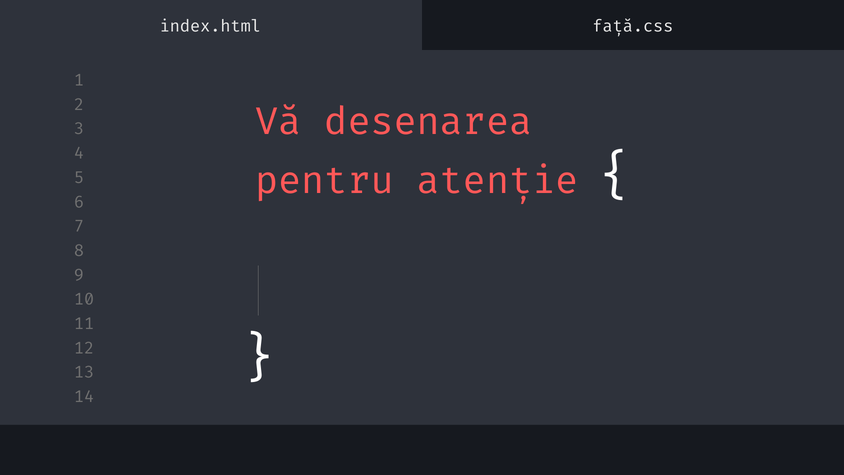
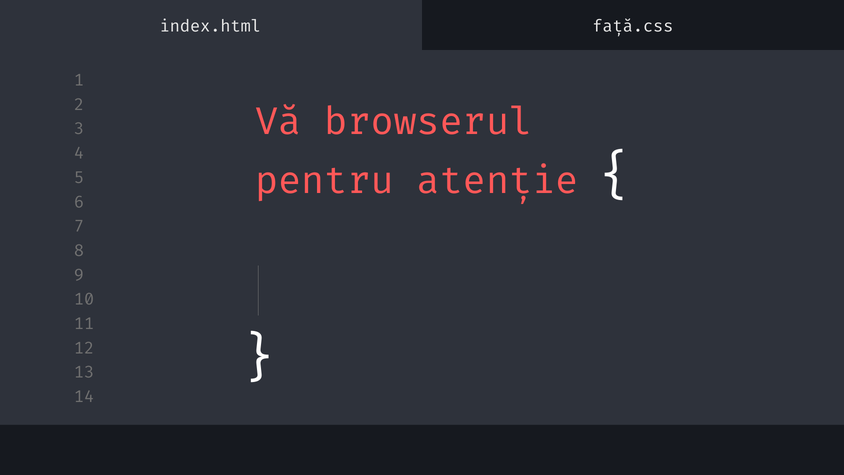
desenarea: desenarea -> browserul (428, 122)
